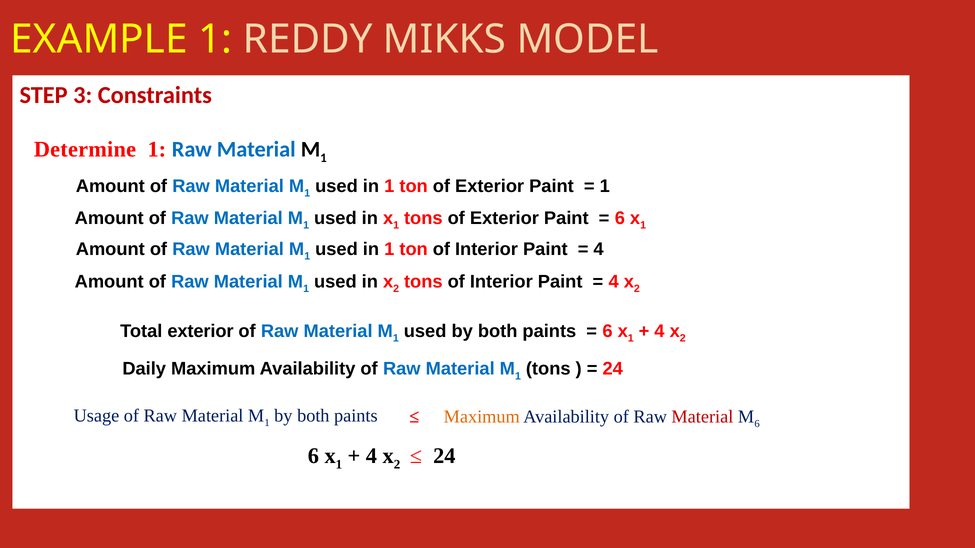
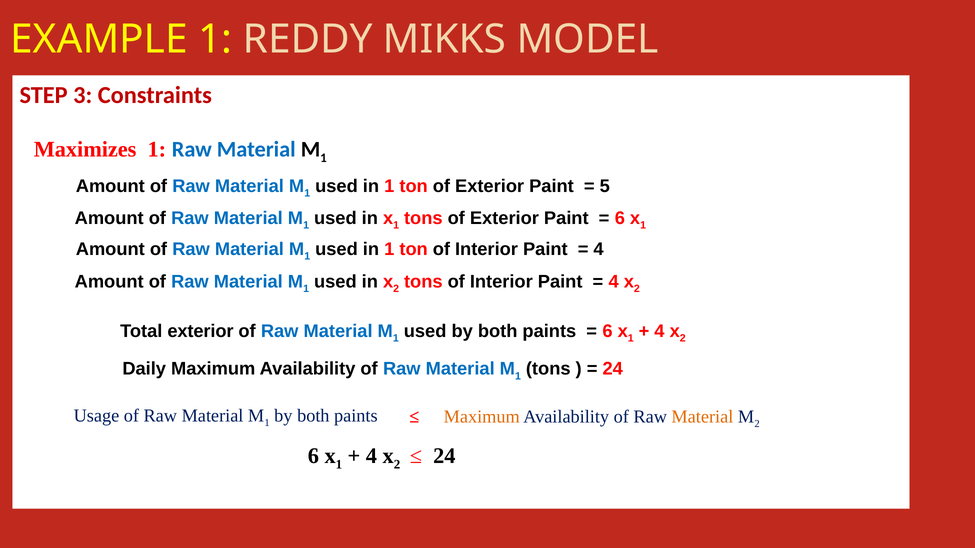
Determine: Determine -> Maximizes (85, 149)
1: 1 -> 5 (605, 186)
Material colour: red -> orange (702, 417)
6: 6 -> 2 (757, 424)
